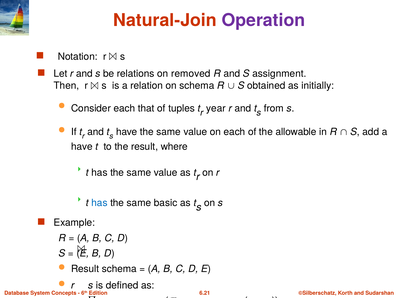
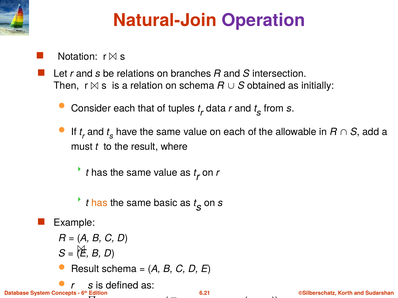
removed: removed -> branches (191, 74)
assignment: assignment -> intersection (279, 74)
year: year -> data (216, 109)
have: have -> must (82, 147)
has colour: blue -> orange (99, 203)
